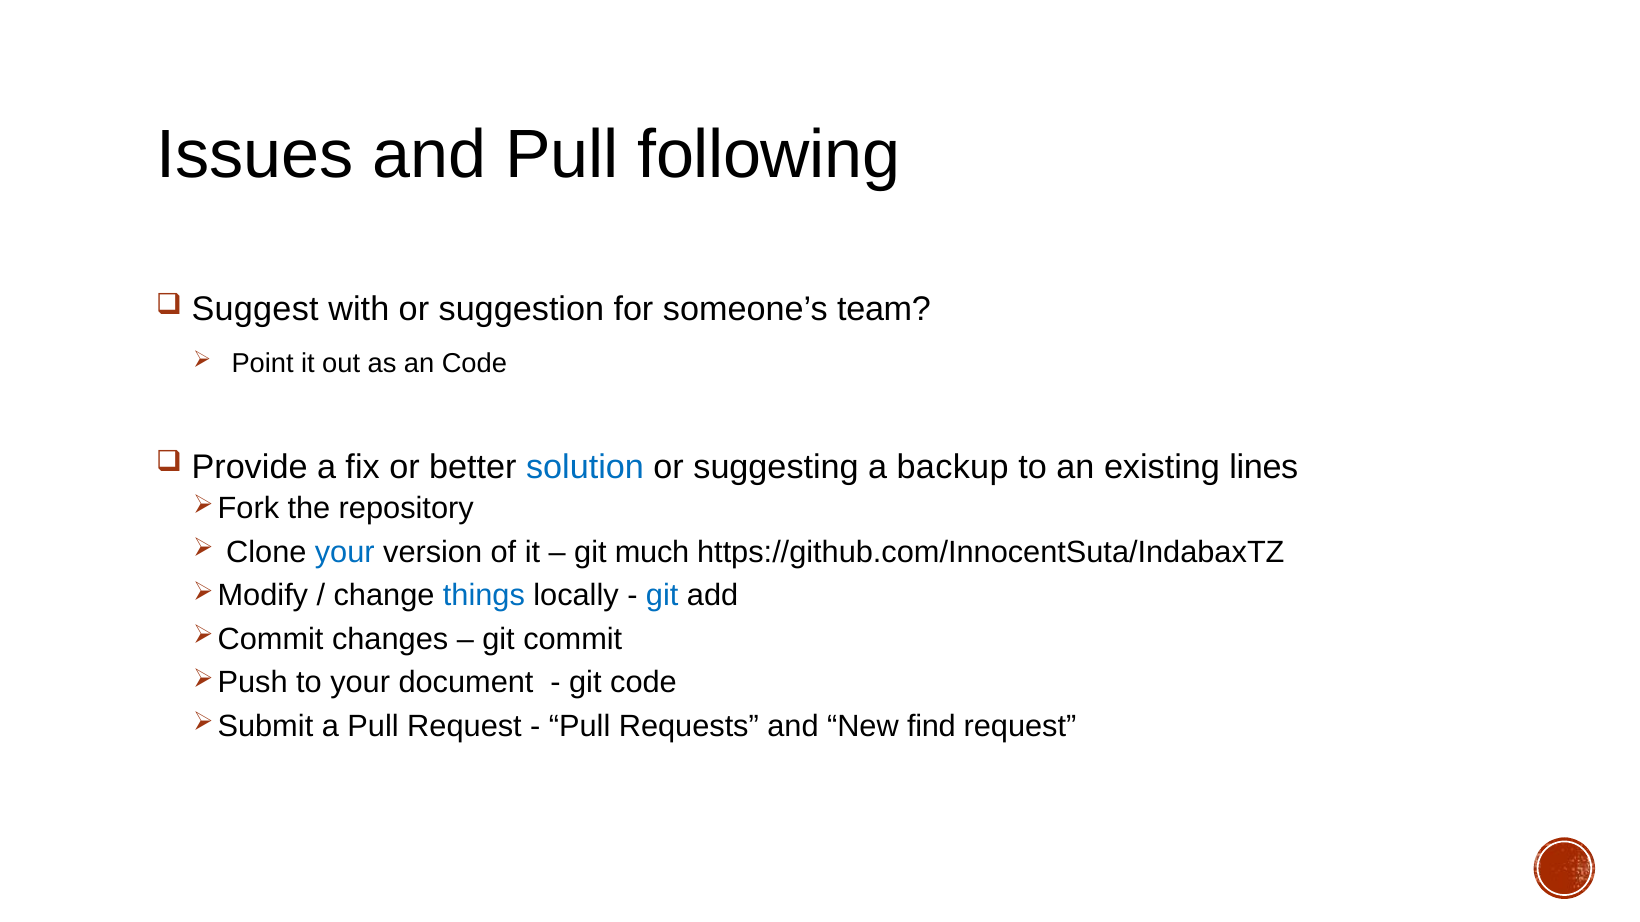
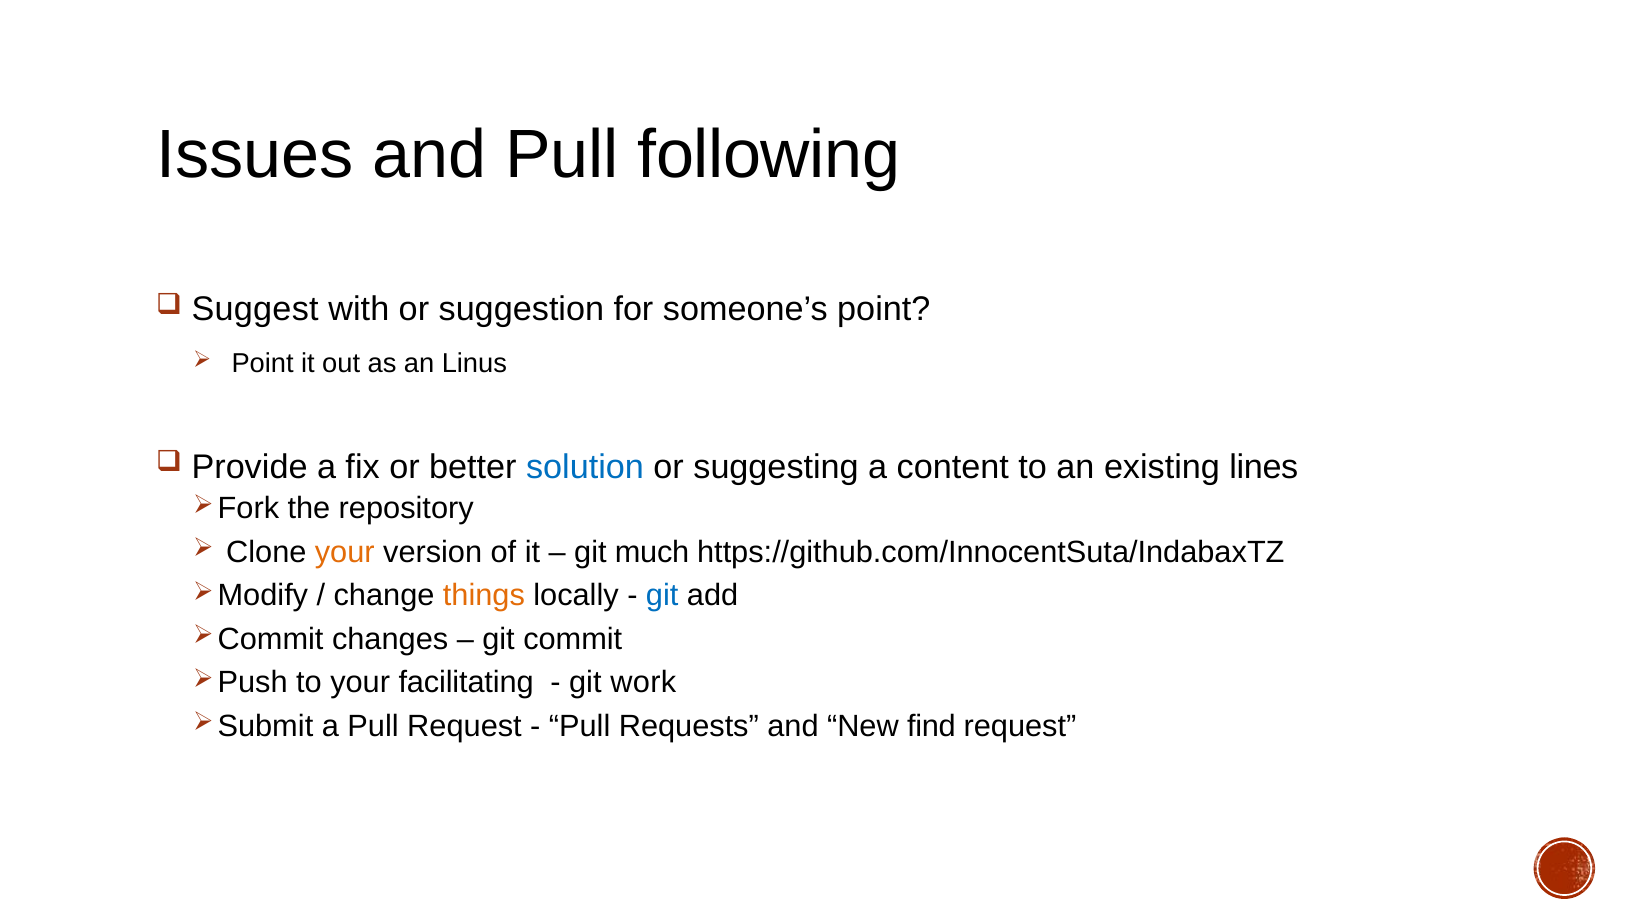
someone’s team: team -> point (884, 310)
an Code: Code -> Linus (474, 363)
backup: backup -> content (953, 467)
your colour: blue -> orange (345, 552)
things colour: blue -> orange (484, 596)
document: document -> facilitating (466, 683)
git code: code -> work (643, 683)
